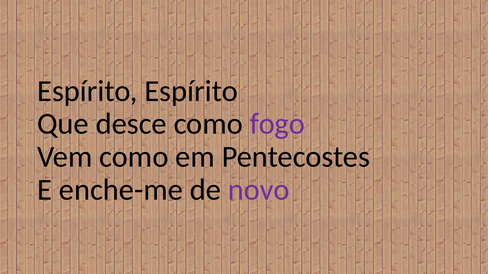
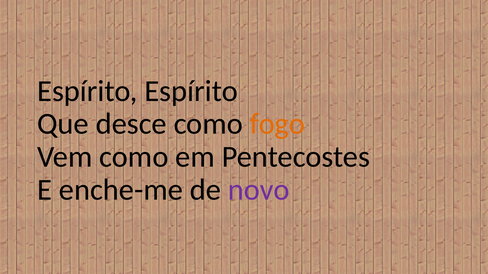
fogo colour: purple -> orange (277, 124)
